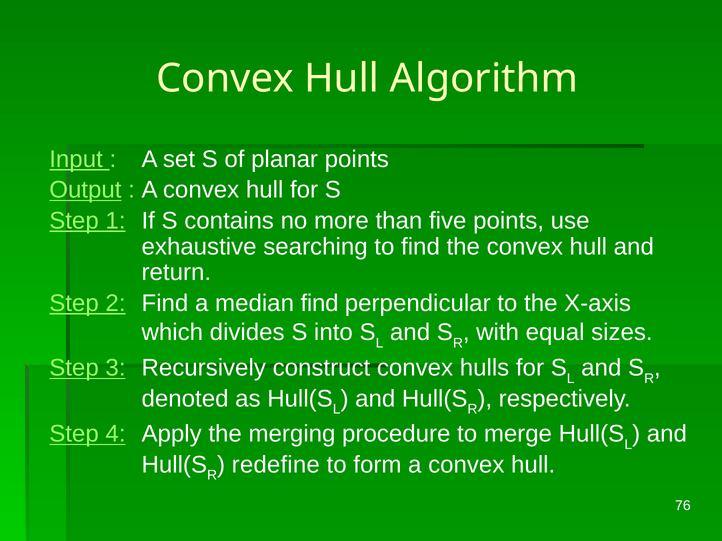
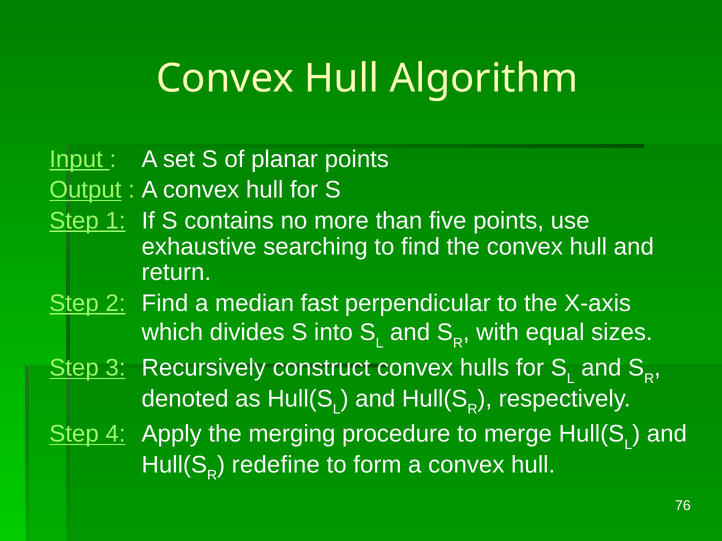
median find: find -> fast (320, 304)
